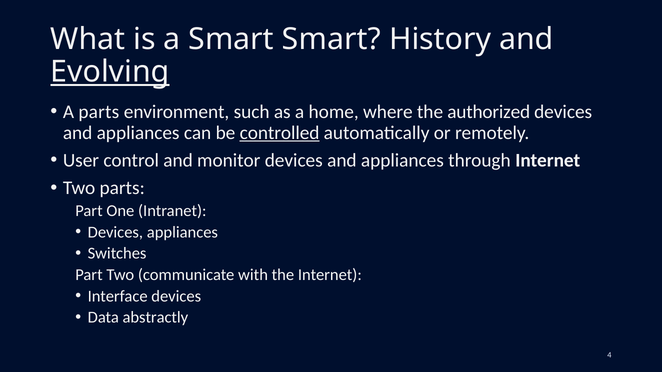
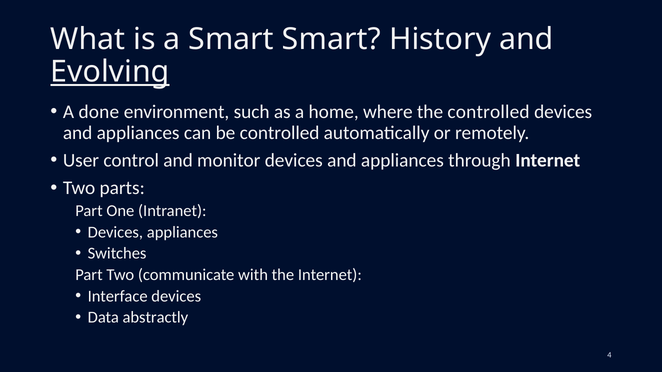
A parts: parts -> done (99, 112)
the authorized: authorized -> controlled (489, 112)
controlled underline: present -> none (280, 133)
